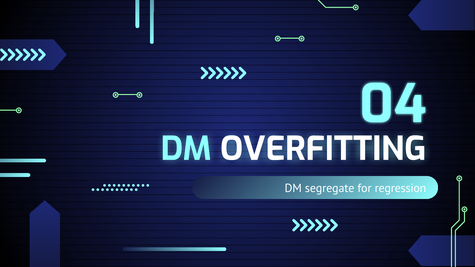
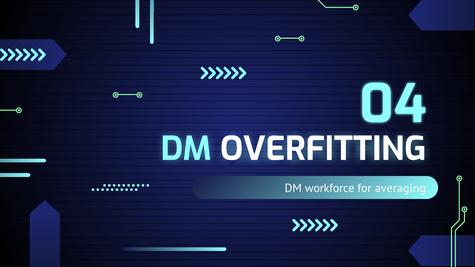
segregate: segregate -> workforce (330, 188)
regression: regression -> averaging (400, 188)
